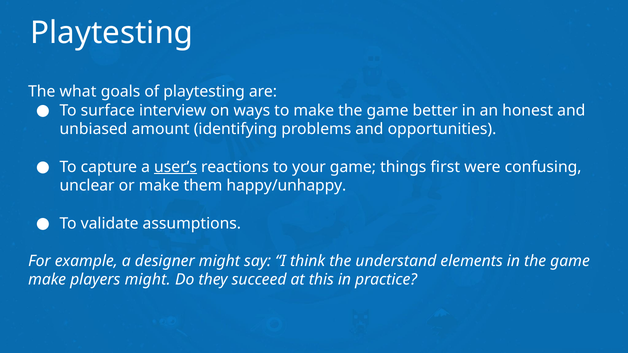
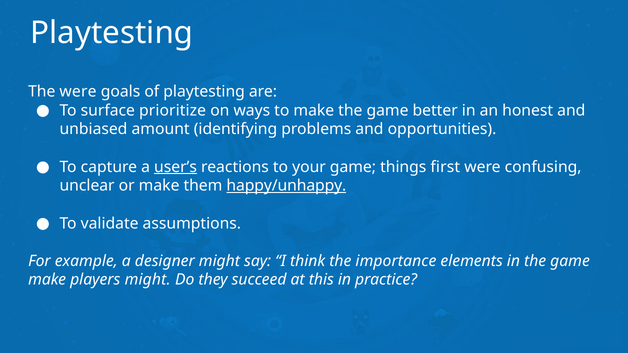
The what: what -> were (78, 92)
interview: interview -> prioritize (173, 110)
happy/unhappy underline: none -> present (286, 186)
understand: understand -> importance (396, 261)
